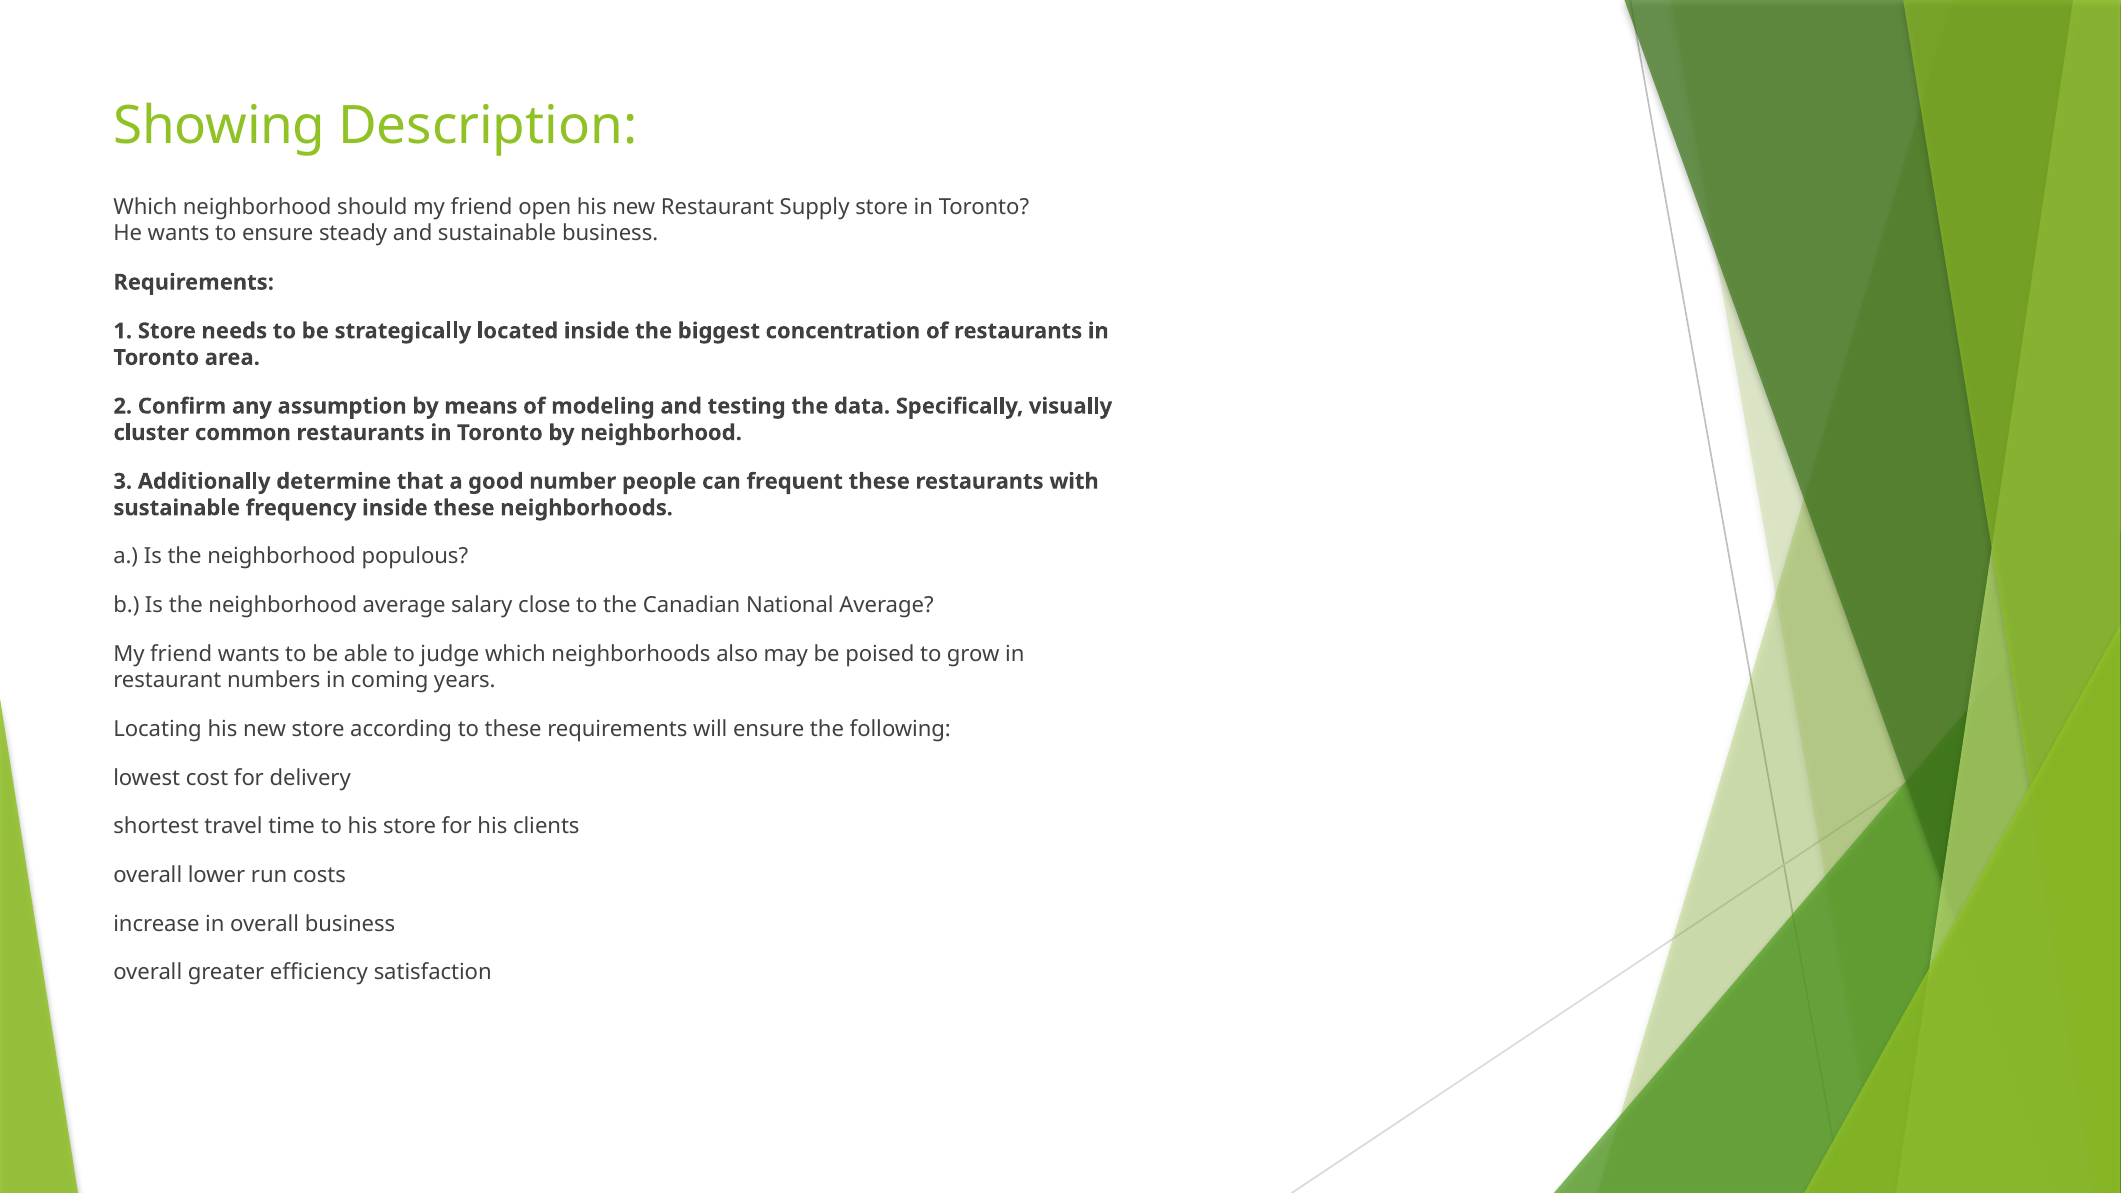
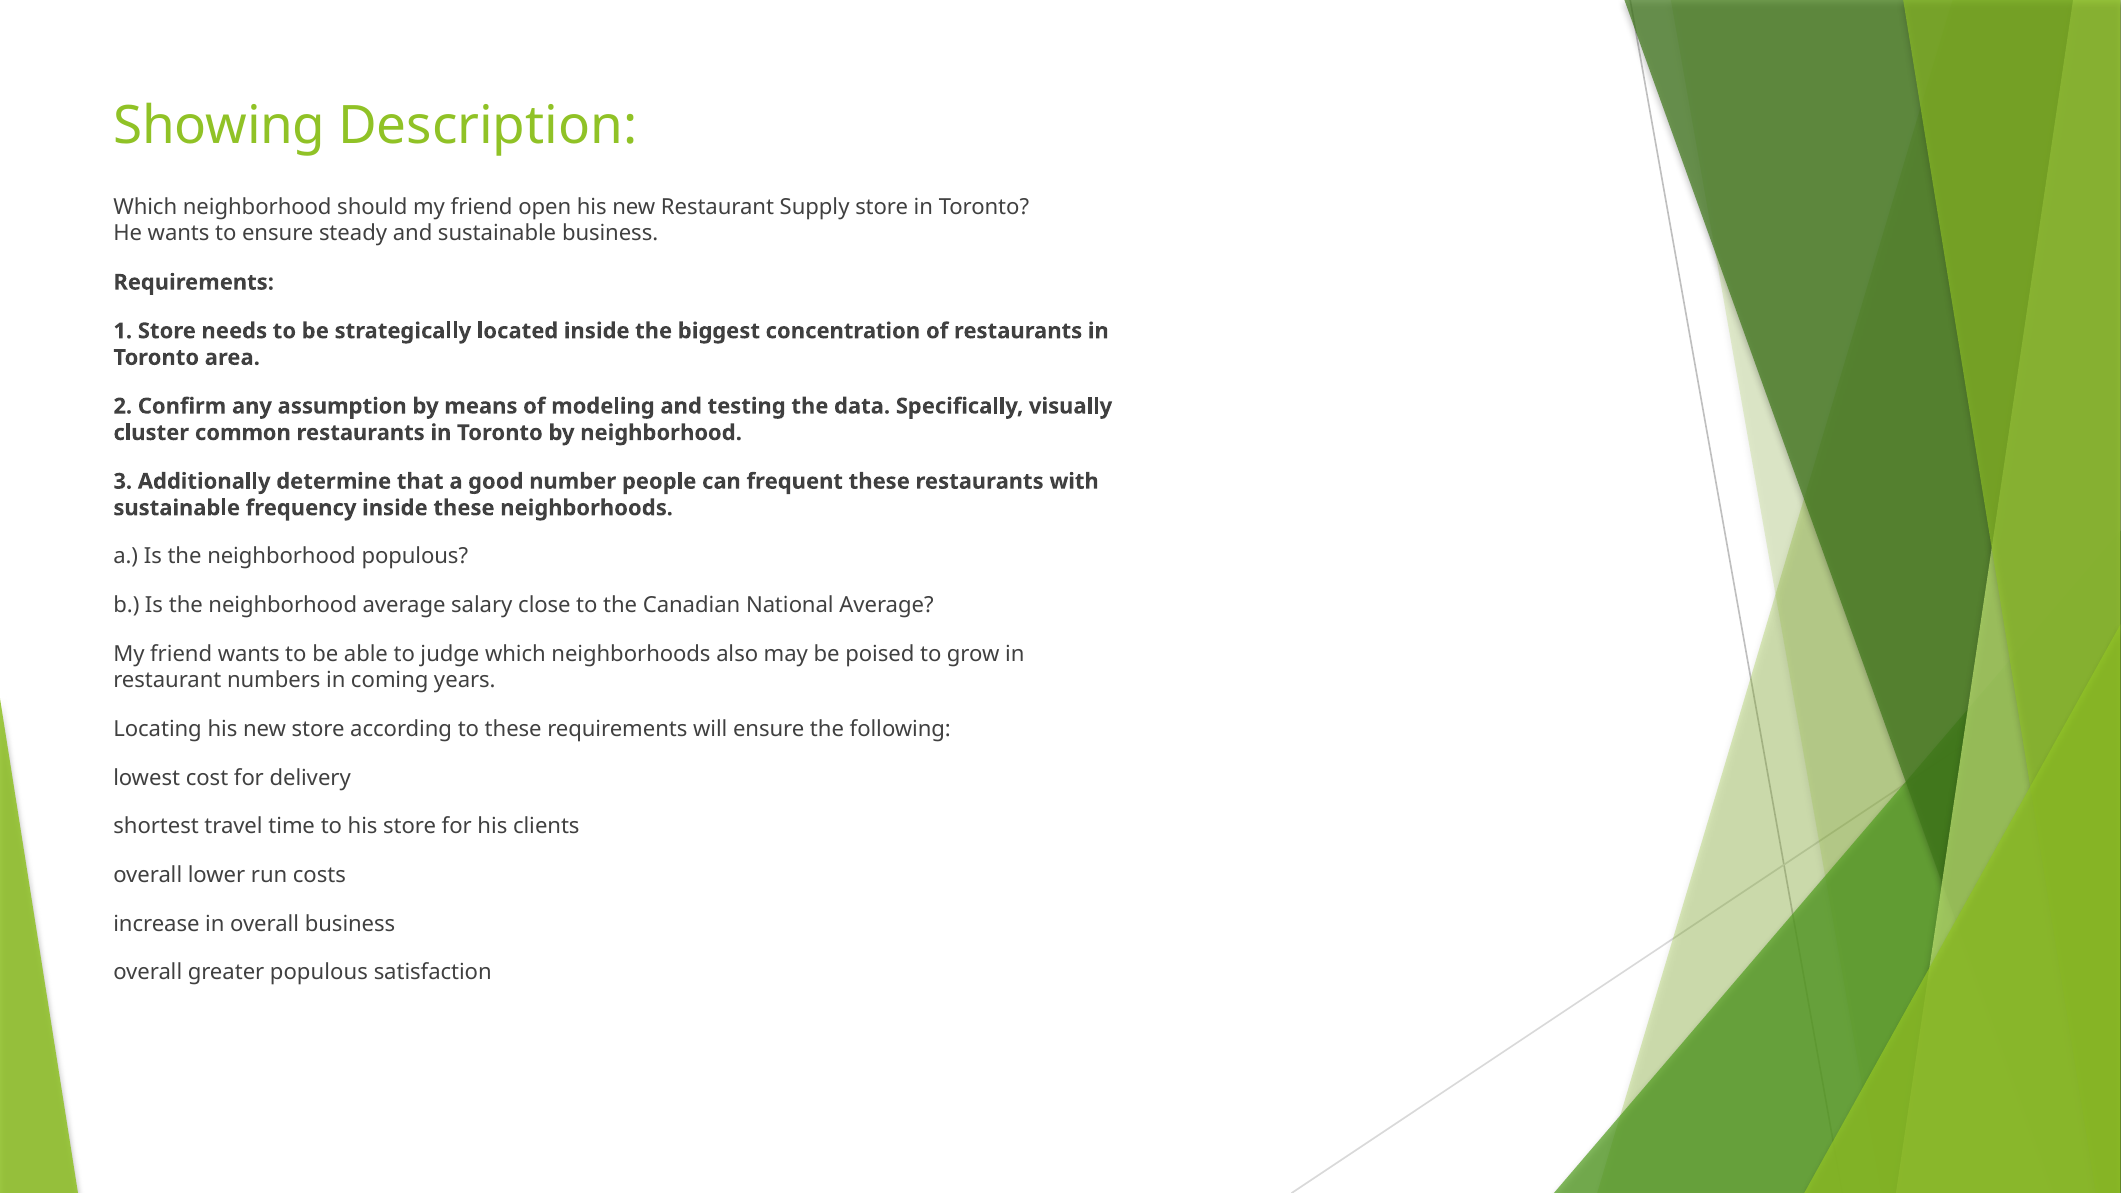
greater efficiency: efficiency -> populous (319, 973)
